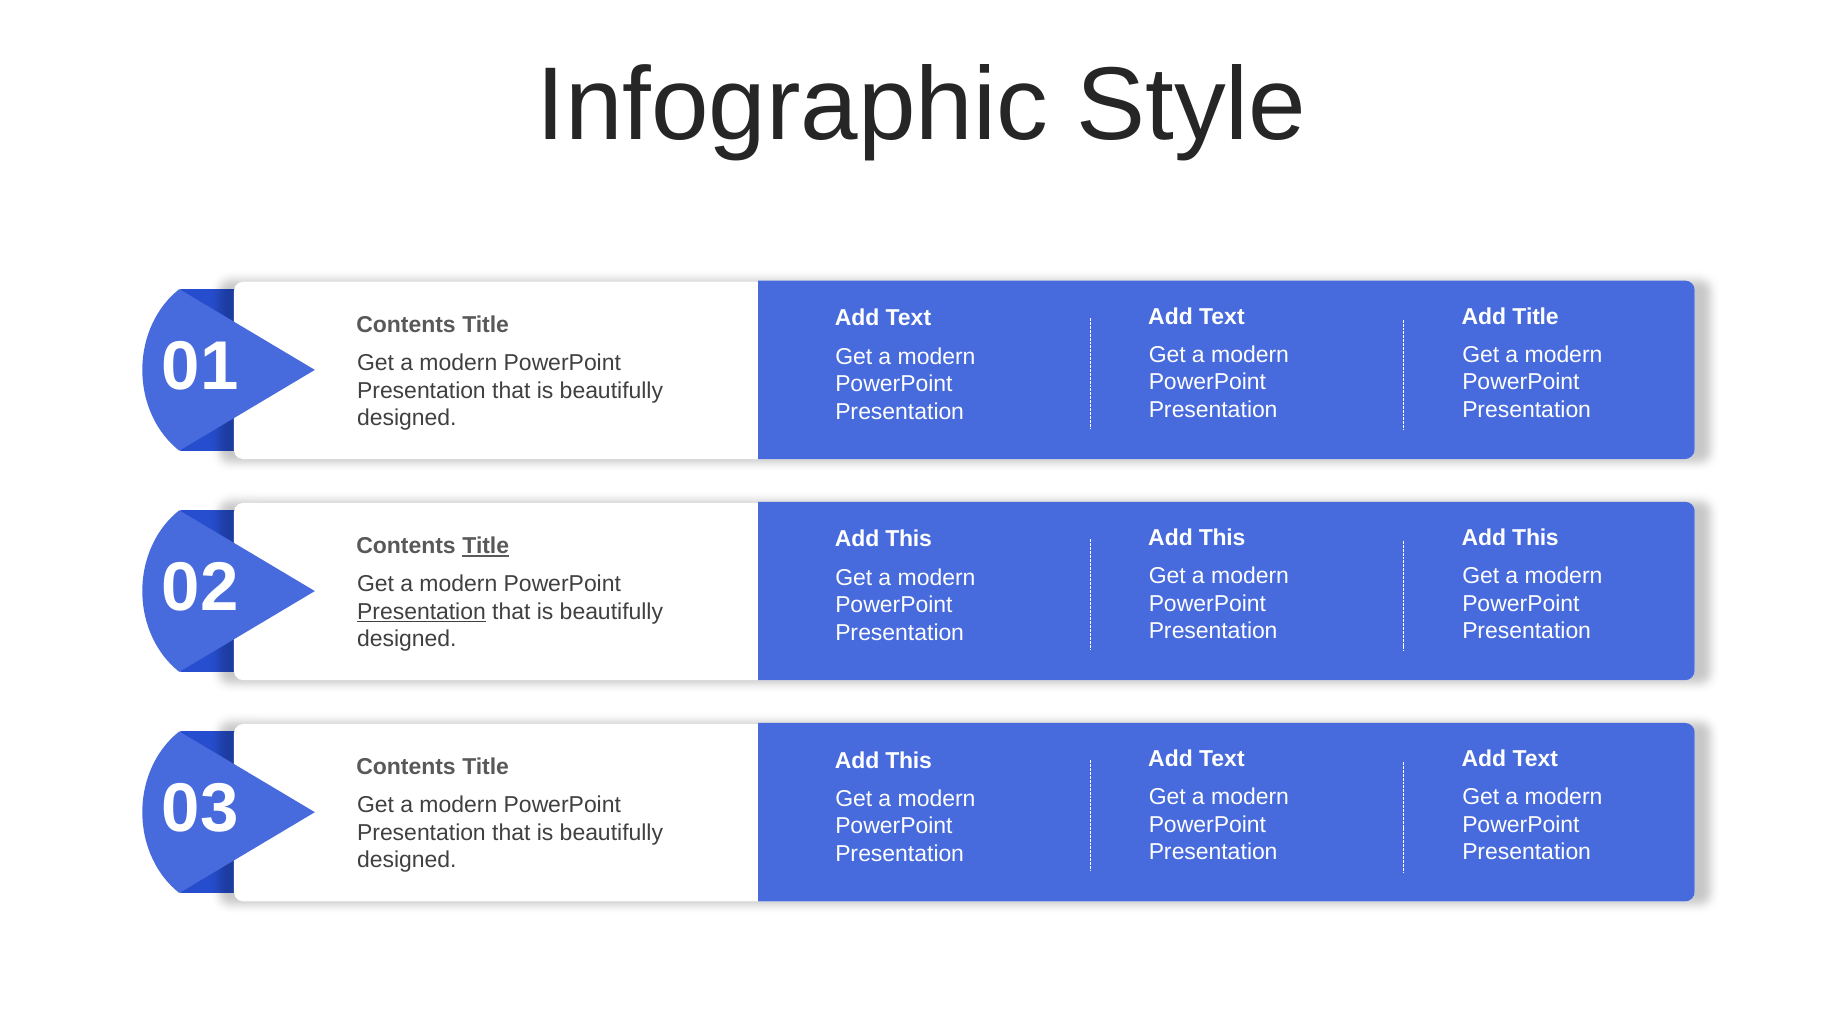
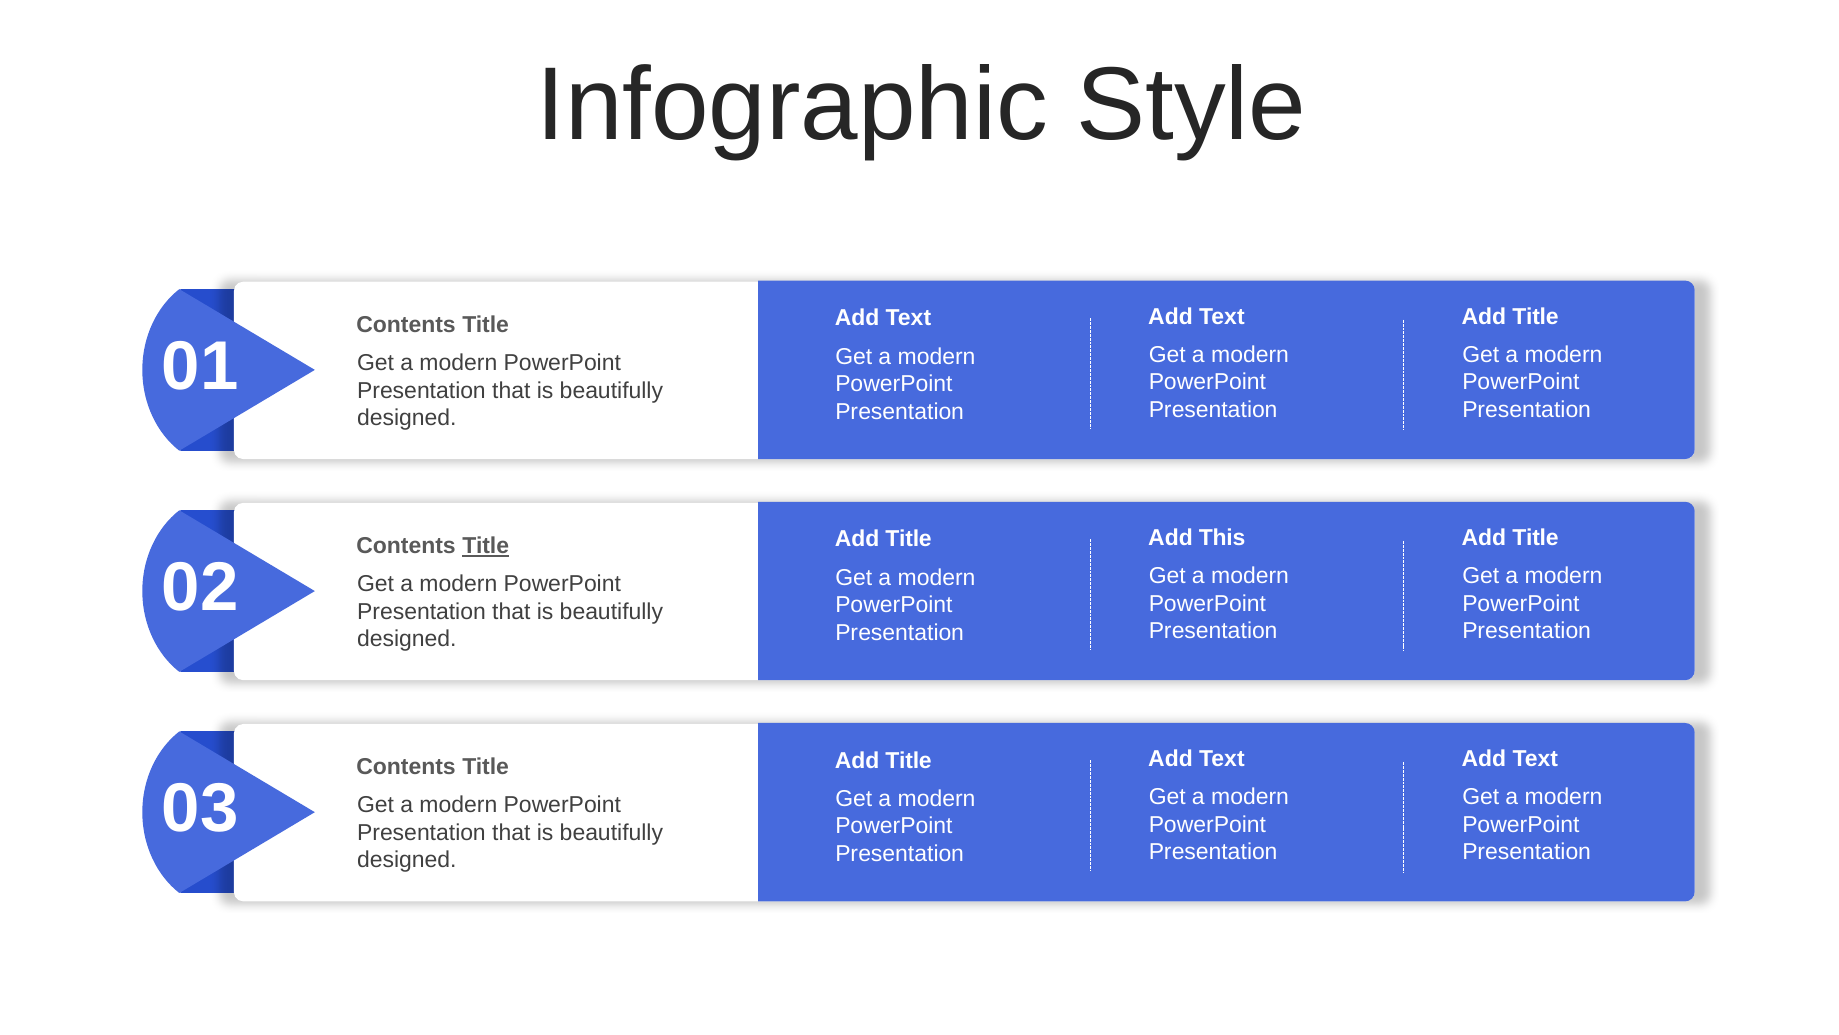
This: This -> Title (1535, 537)
This: This -> Title (909, 539)
Presentation underline: present -> none (421, 611)
This: This -> Title (909, 760)
